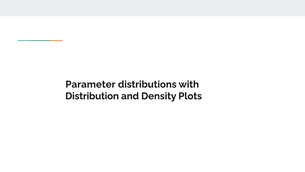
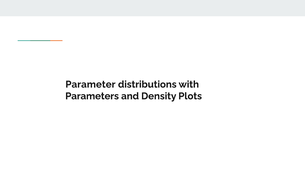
Distribution: Distribution -> Parameters (92, 96)
